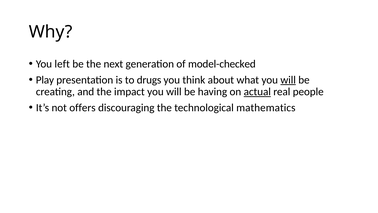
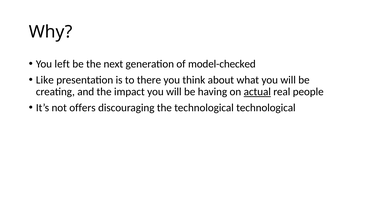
Play: Play -> Like (45, 80)
drugs: drugs -> there (149, 80)
will underline: present -> none (288, 80)
technological mathematics: mathematics -> technological (266, 108)
